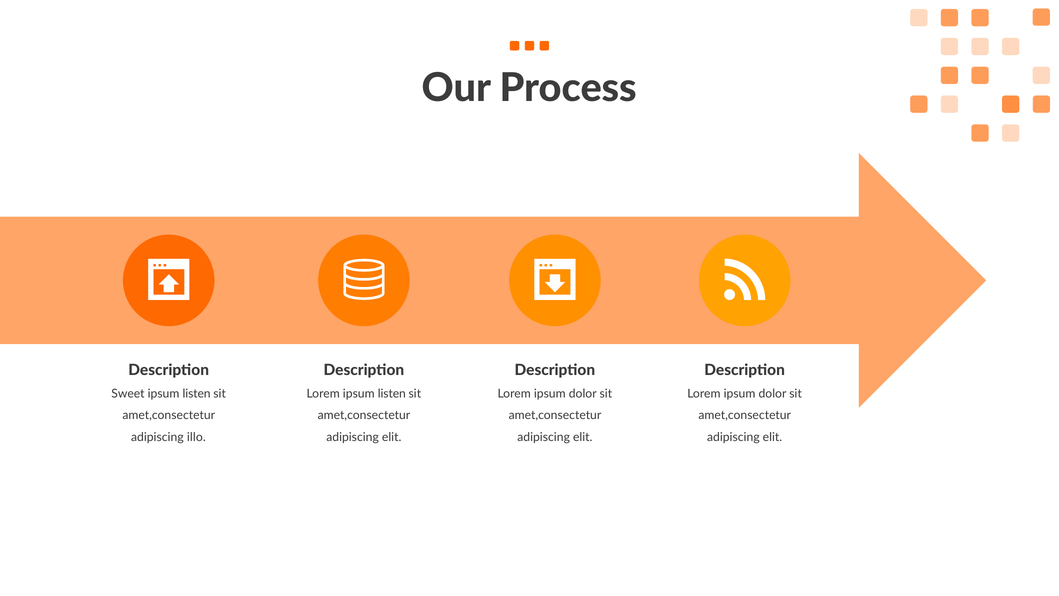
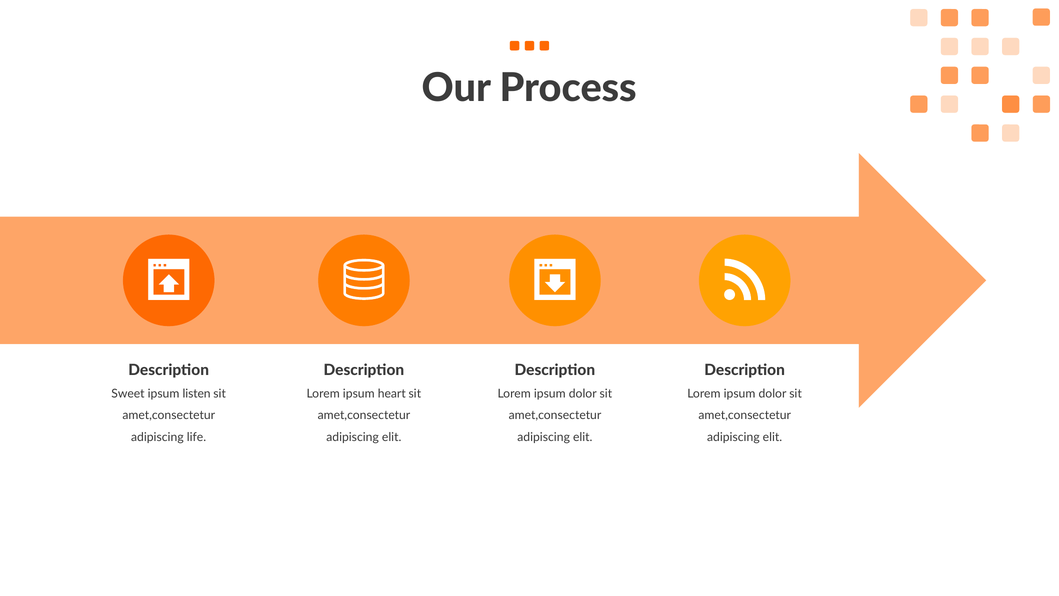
Lorem ipsum listen: listen -> heart (392, 393)
illo: illo -> life (196, 437)
